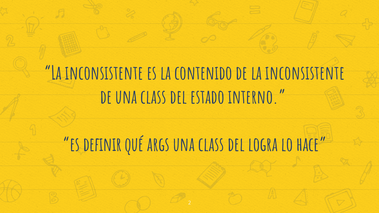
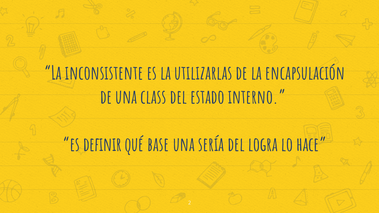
contenido: contenido -> utilizarlas (203, 73)
de la inconsistente: inconsistente -> encapsulación (305, 73)
args: args -> base (158, 145)
class: class -> sería (211, 145)
